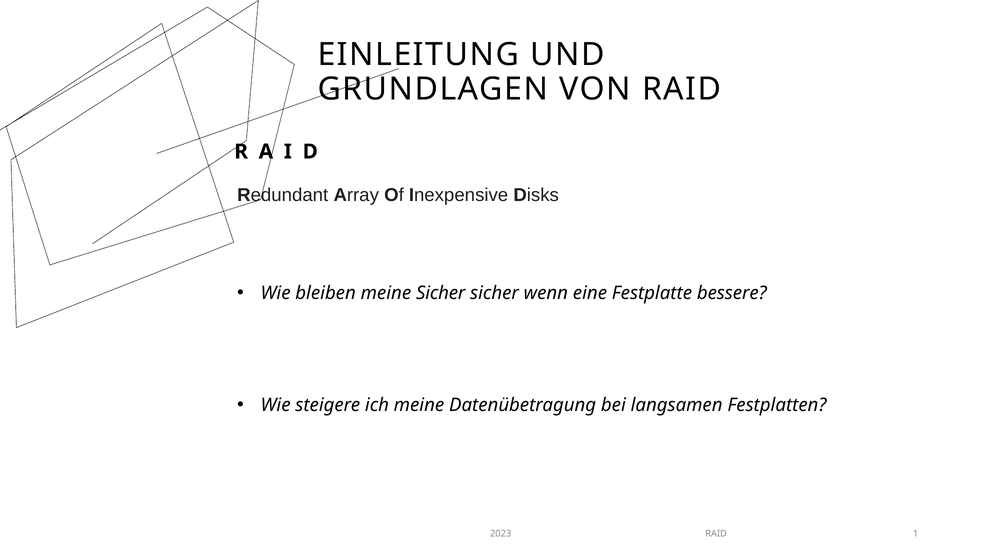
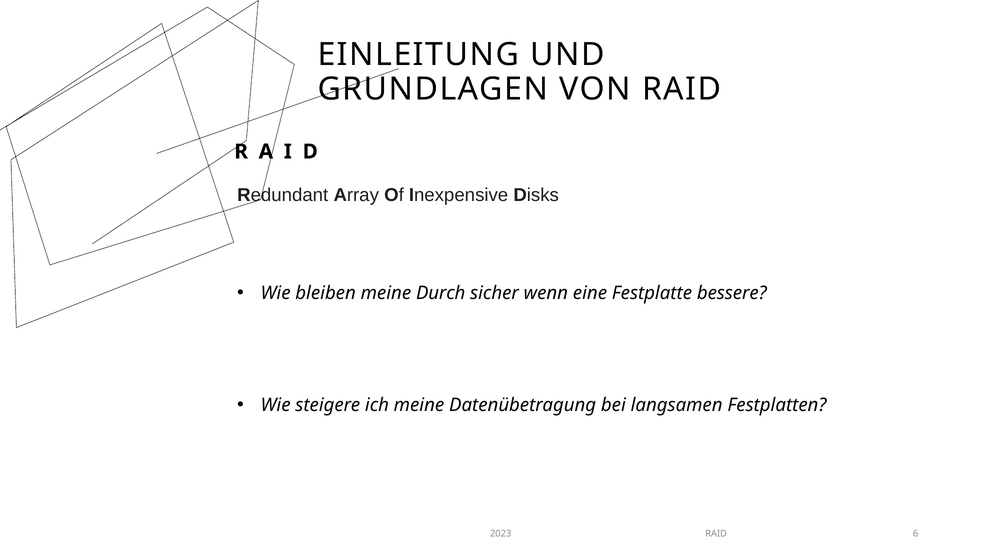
meine Sicher: Sicher -> Durch (441, 293)
1: 1 -> 6 (916, 534)
